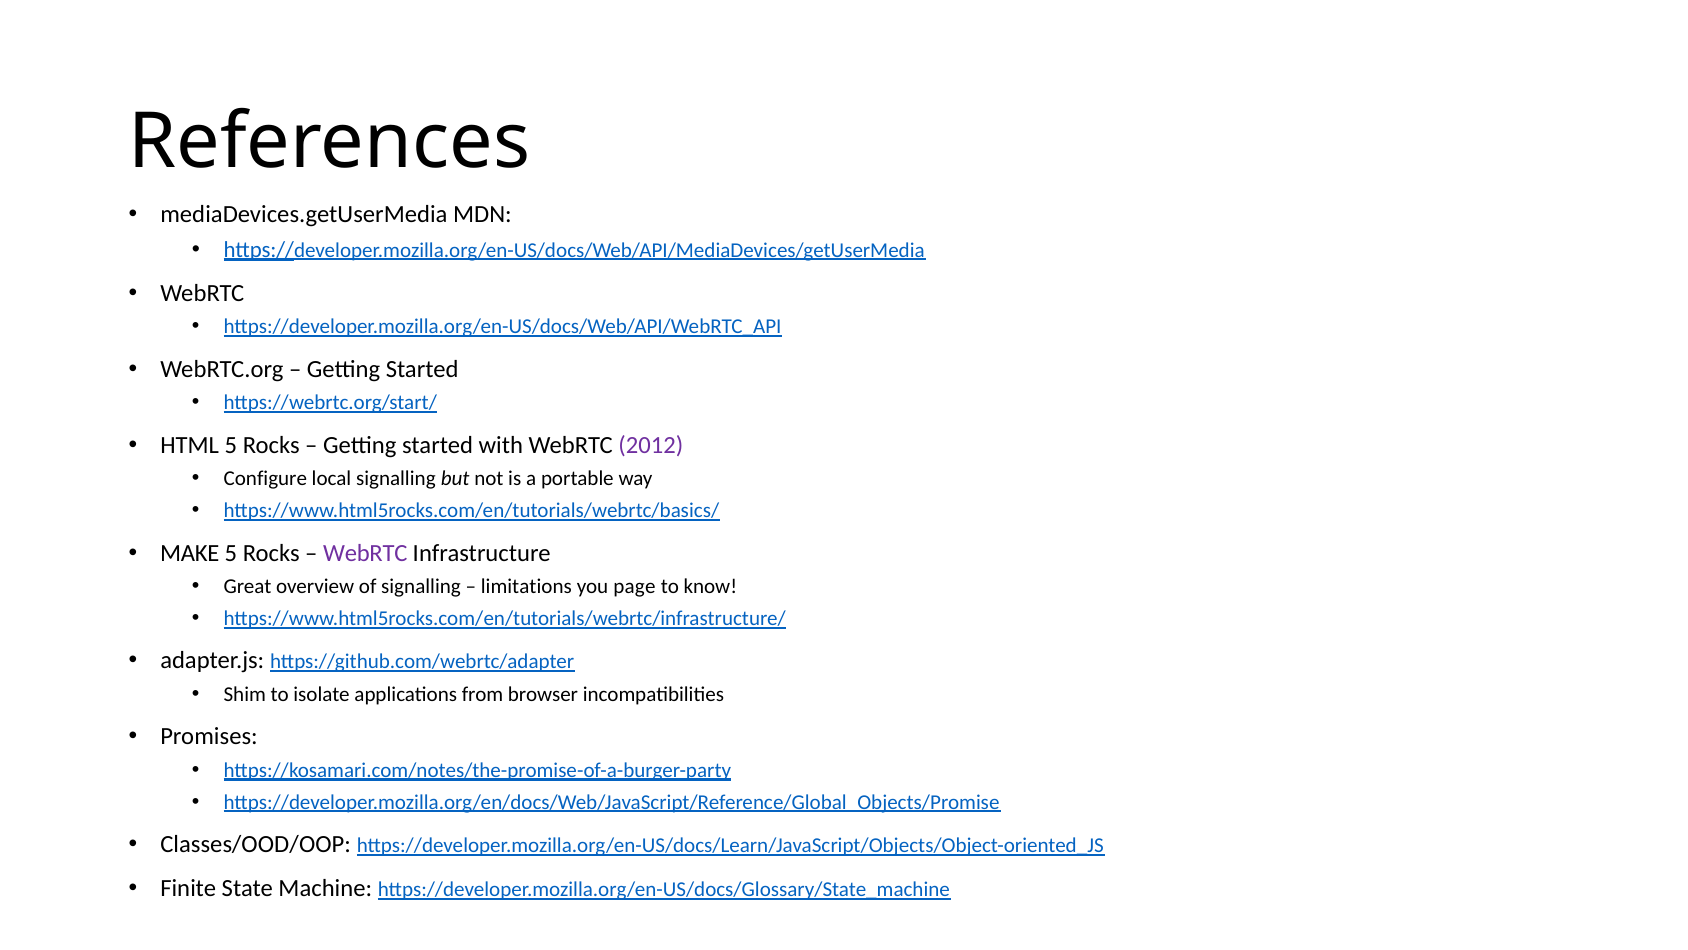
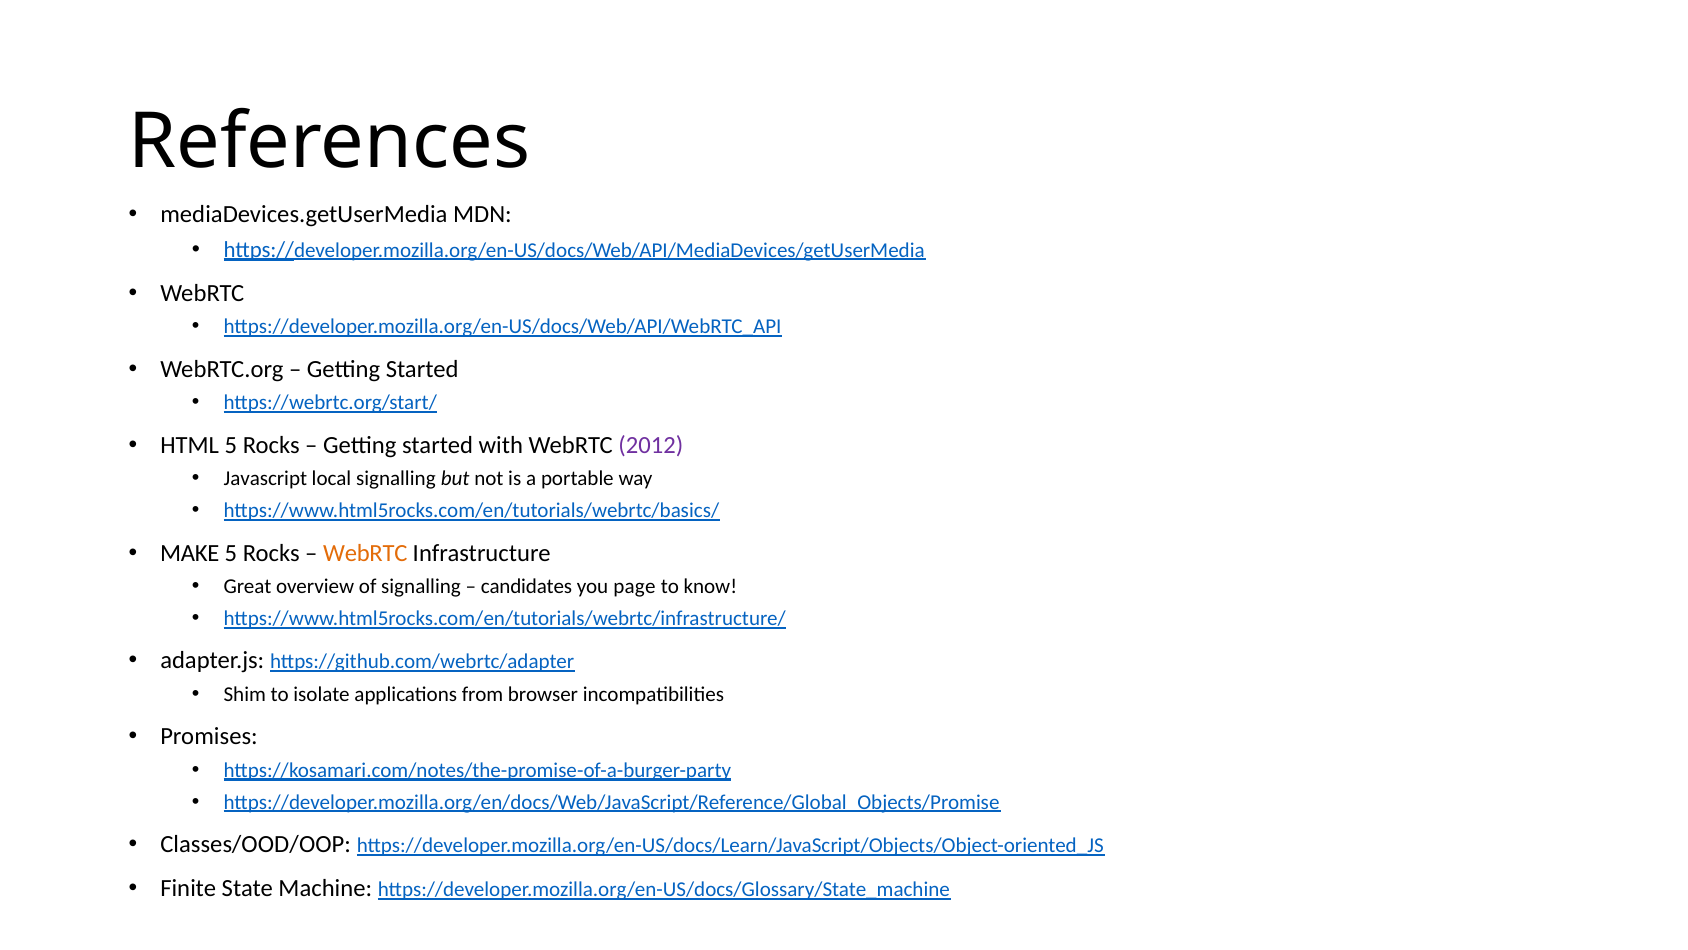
Configure: Configure -> Javascript (265, 478)
WebRTC colour: purple -> orange (365, 553)
limitations: limitations -> candidates (526, 586)
